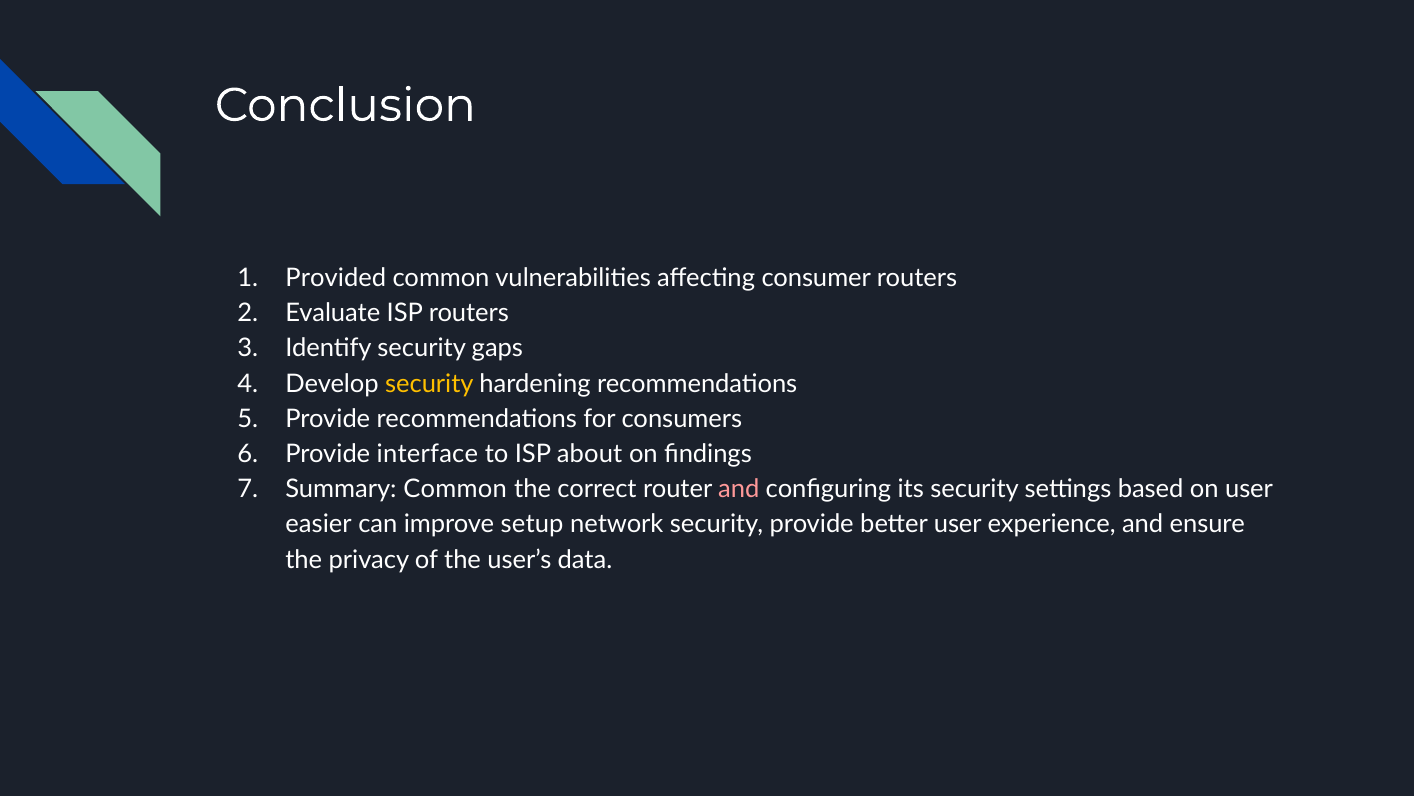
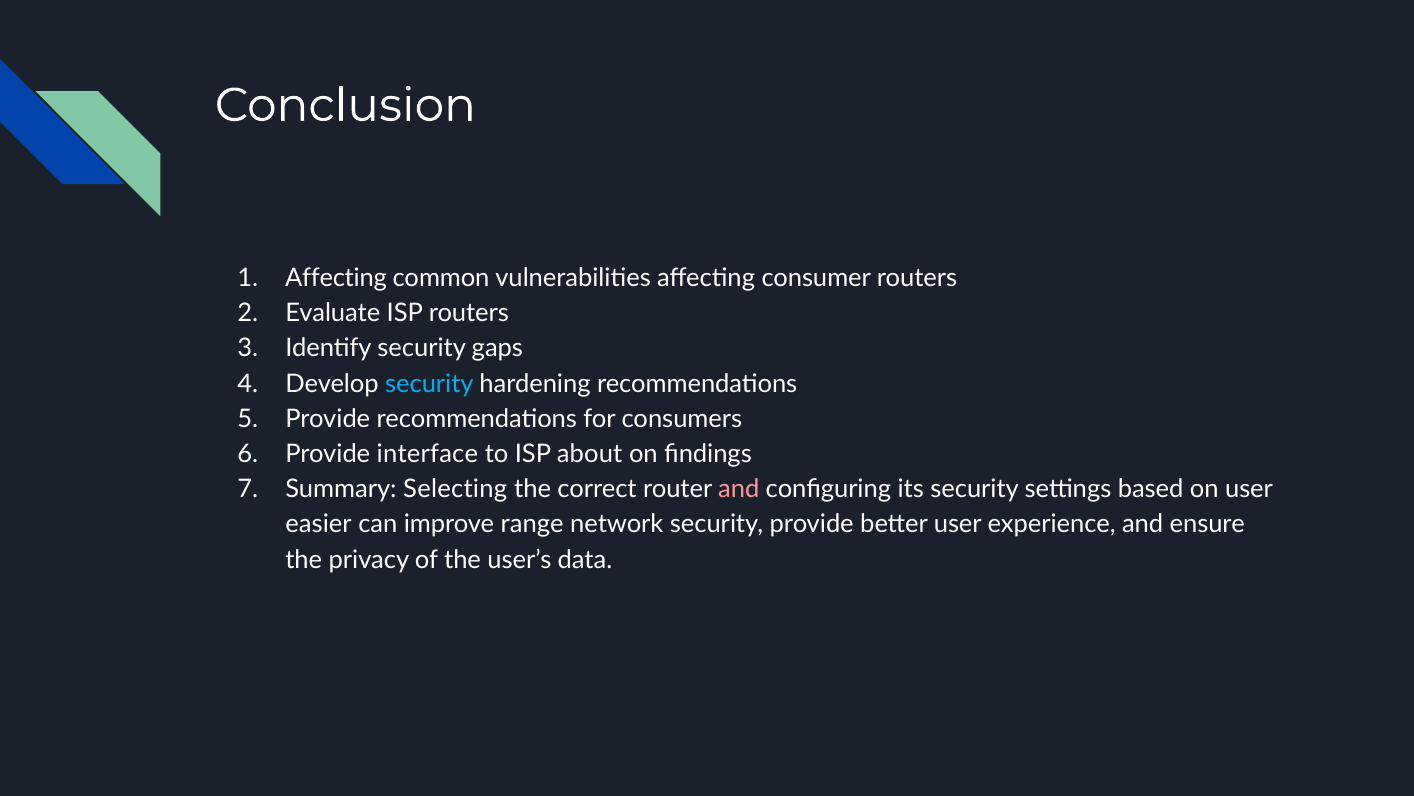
Provided: Provided -> Affecting (336, 278)
security colour: yellow -> light blue (429, 383)
Summary Common: Common -> Selecting (455, 489)
setup: setup -> range (532, 524)
